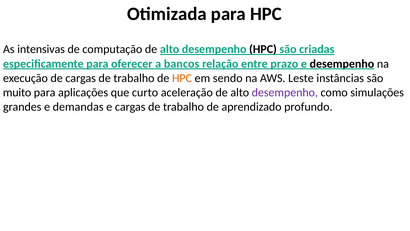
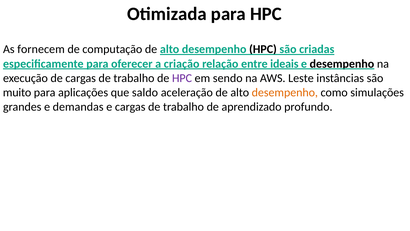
intensivas: intensivas -> fornecem (41, 49)
bancos: bancos -> criação (182, 64)
prazo: prazo -> ideais (284, 64)
HPC colour: orange -> purple (182, 78)
curto: curto -> saldo (145, 92)
desempenho colour: purple -> orange (285, 92)
